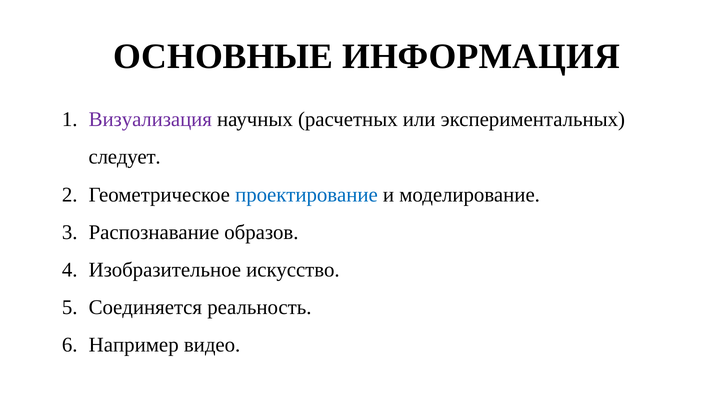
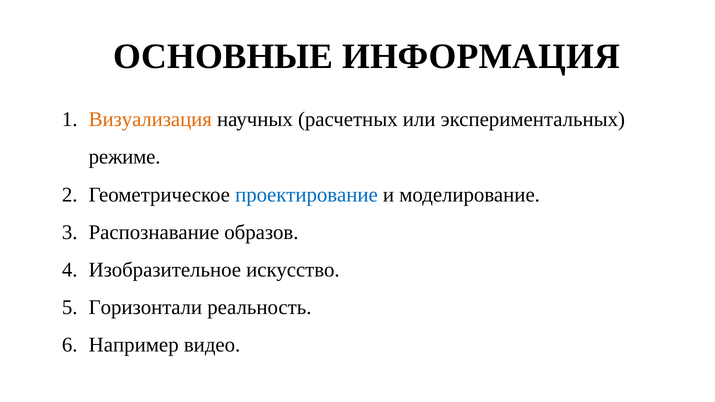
Визуализация colour: purple -> orange (150, 120)
следует: следует -> режиме (125, 157)
Соединяется: Соединяется -> Горизонтали (145, 307)
